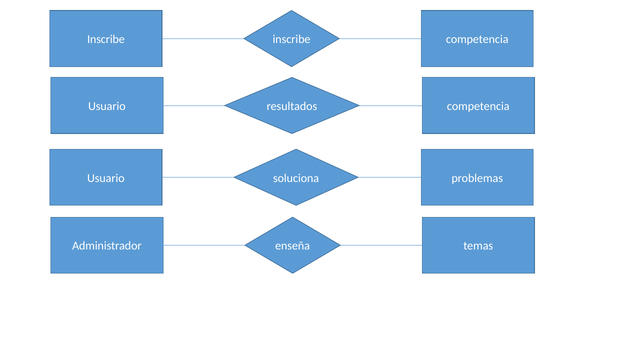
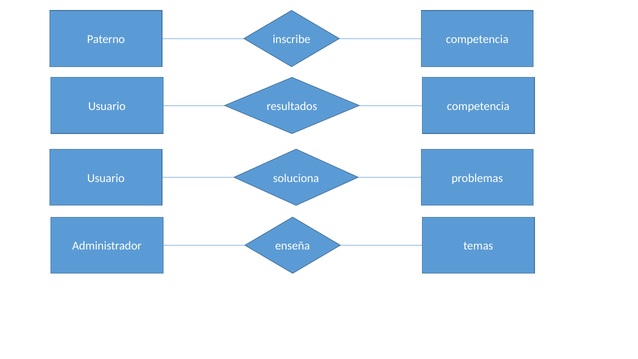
Inscribe: Inscribe -> Paterno (106, 39)
